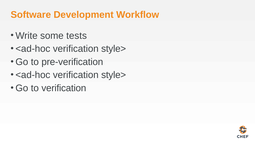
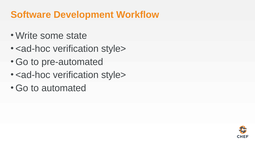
tests: tests -> state (77, 36)
pre-verification: pre-verification -> pre-automated (72, 62)
to verification: verification -> automated (64, 88)
